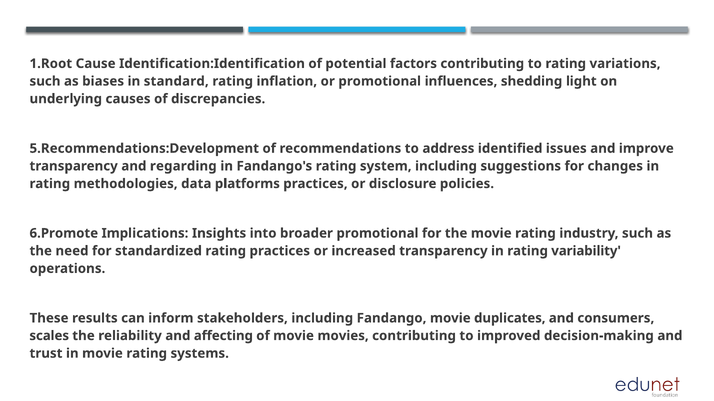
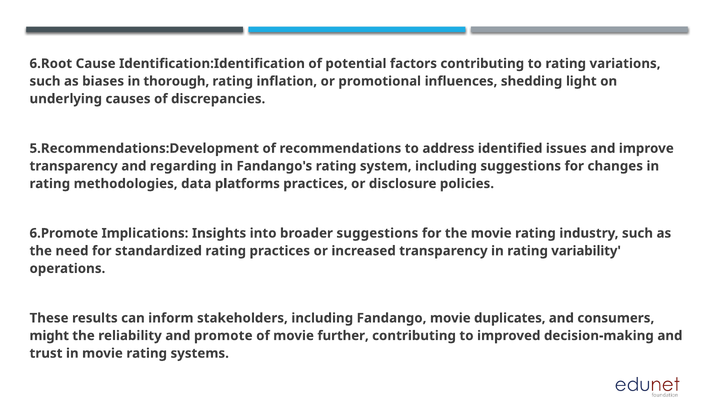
1.Root: 1.Root -> 6.Root (51, 64)
standard: standard -> thorough (176, 81)
broader promotional: promotional -> suggestions (377, 234)
scales: scales -> might (49, 336)
affecting: affecting -> promote (223, 336)
movies: movies -> further (343, 336)
